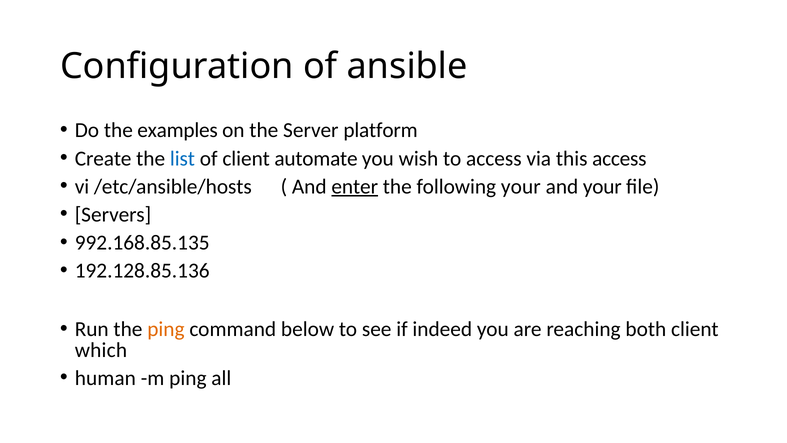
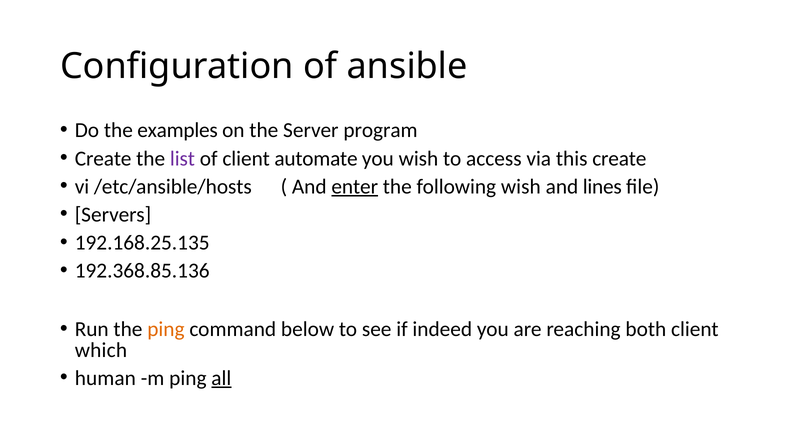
platform: platform -> program (380, 130)
list colour: blue -> purple (182, 158)
this access: access -> create (619, 158)
following your: your -> wish (521, 186)
and your: your -> lines (602, 186)
992.168.85.135: 992.168.85.135 -> 192.168.25.135 (142, 243)
192.128.85.136: 192.128.85.136 -> 192.368.85.136 (142, 271)
all underline: none -> present (221, 378)
